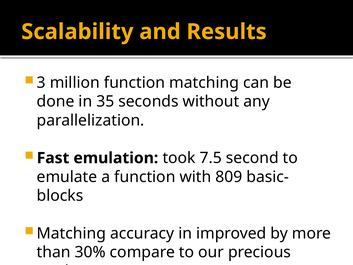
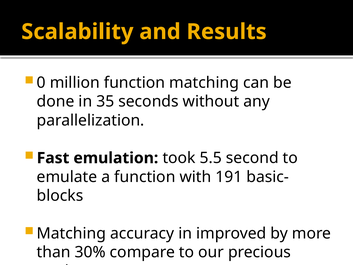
3: 3 -> 0 (41, 83)
7.5: 7.5 -> 5.5 (211, 158)
809: 809 -> 191 (229, 177)
